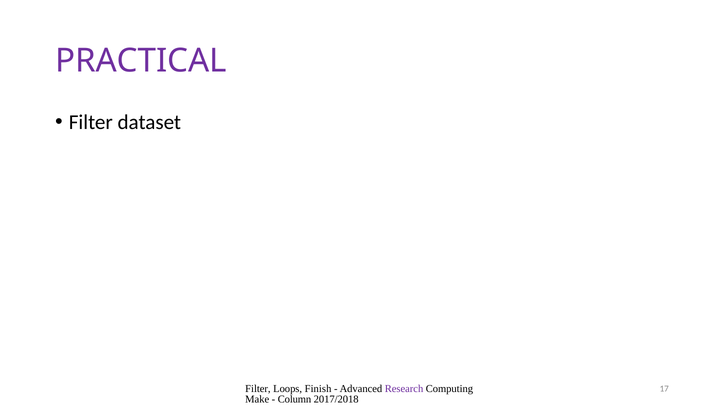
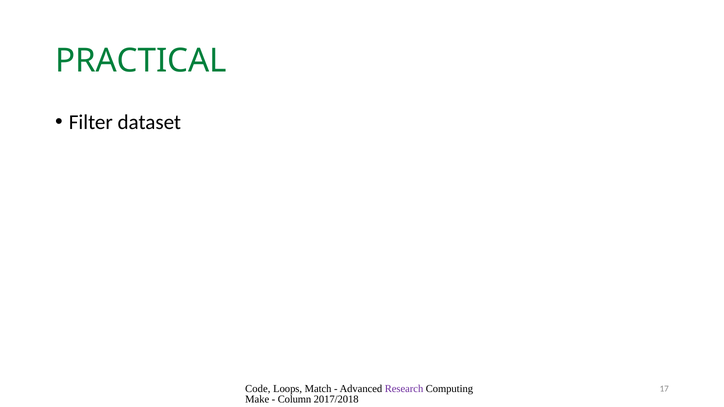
PRACTICAL colour: purple -> green (141, 61)
Filter: Filter -> Code (258, 389)
Finish: Finish -> Match (318, 389)
